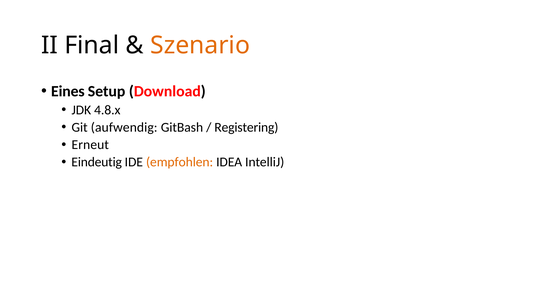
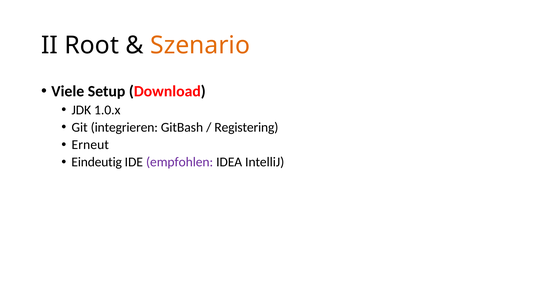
Final: Final -> Root (92, 45)
Eines: Eines -> Viele (68, 91)
4.8.x: 4.8.x -> 1.0.x (107, 110)
aufwendig: aufwendig -> integrieren (124, 127)
empfohlen colour: orange -> purple (180, 162)
